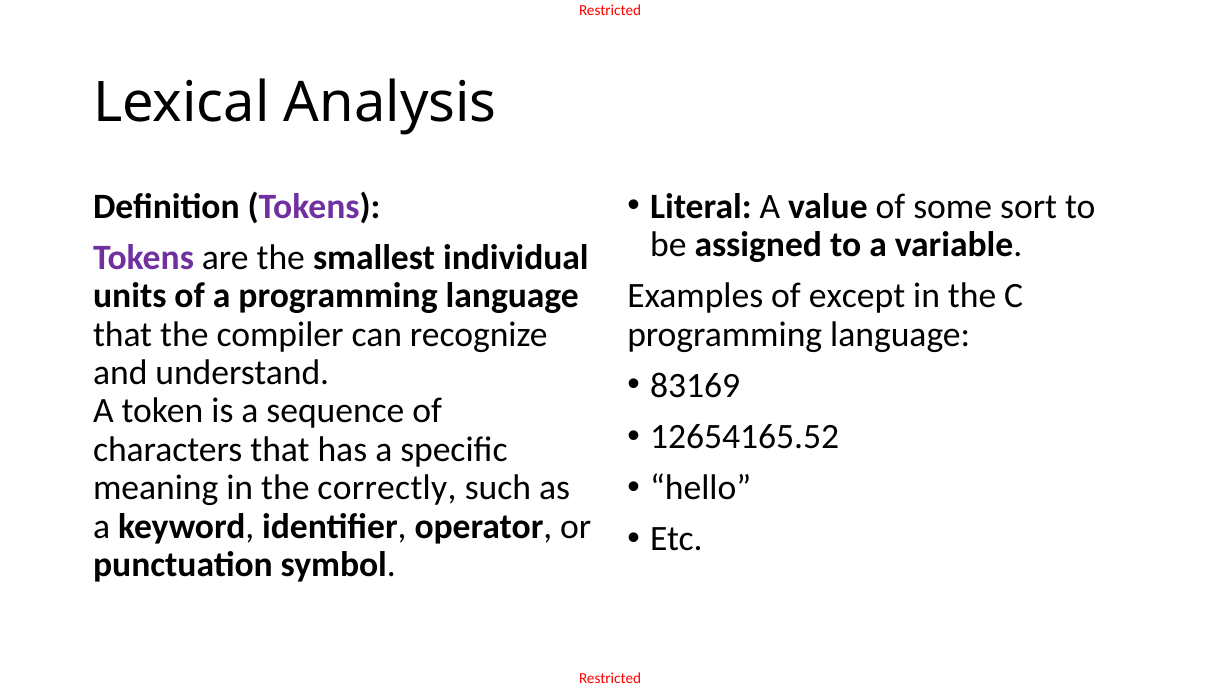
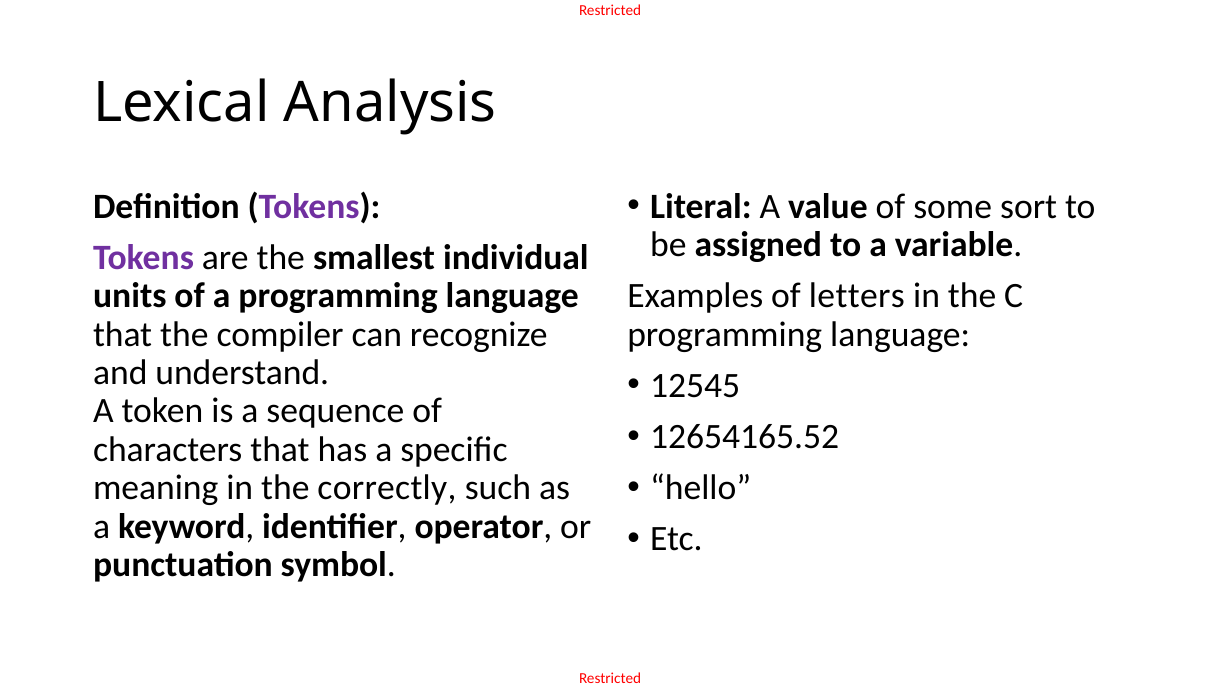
except: except -> letters (857, 296)
83169: 83169 -> 12545 (695, 385)
